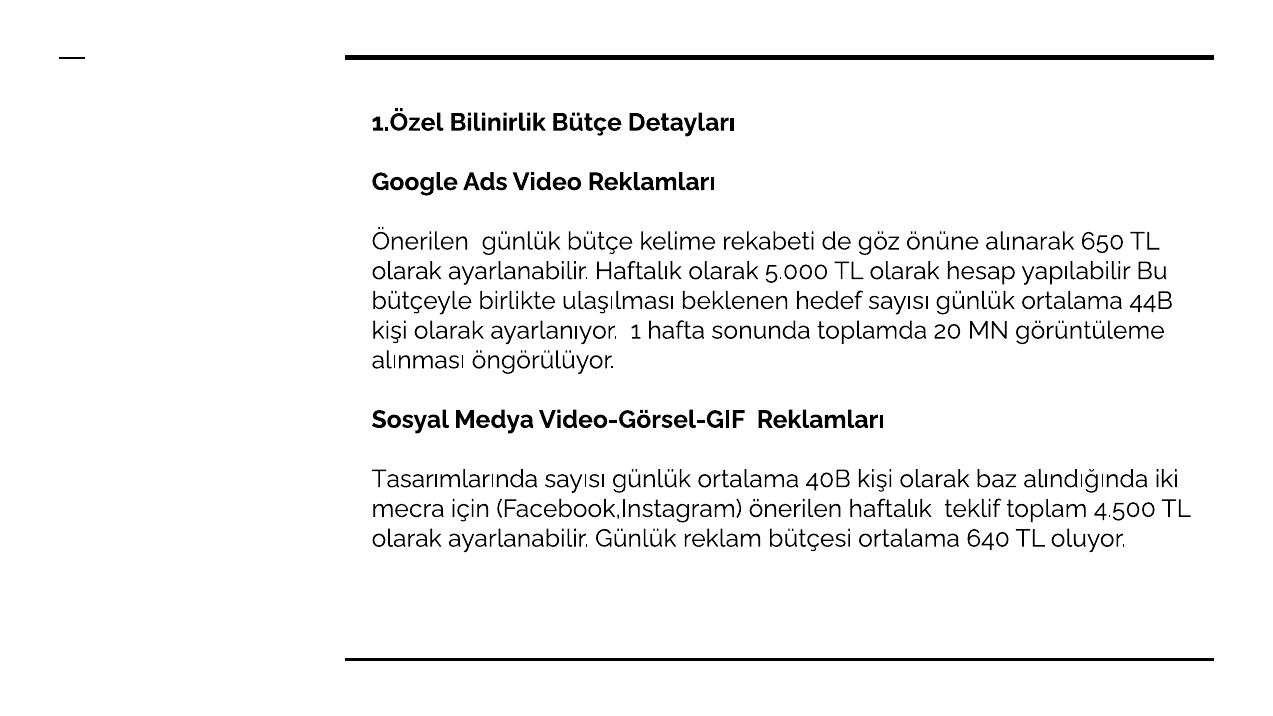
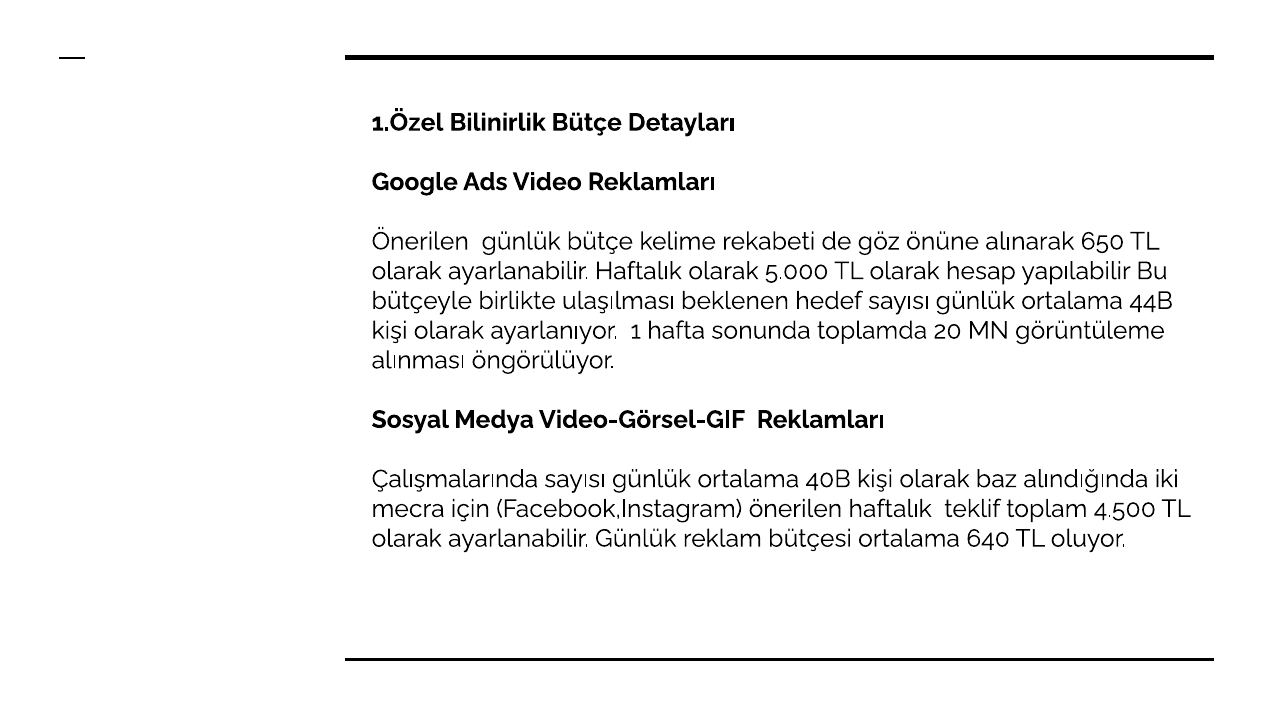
Tasarımlarında: Tasarımlarında -> Çalışmalarında (455, 479)
